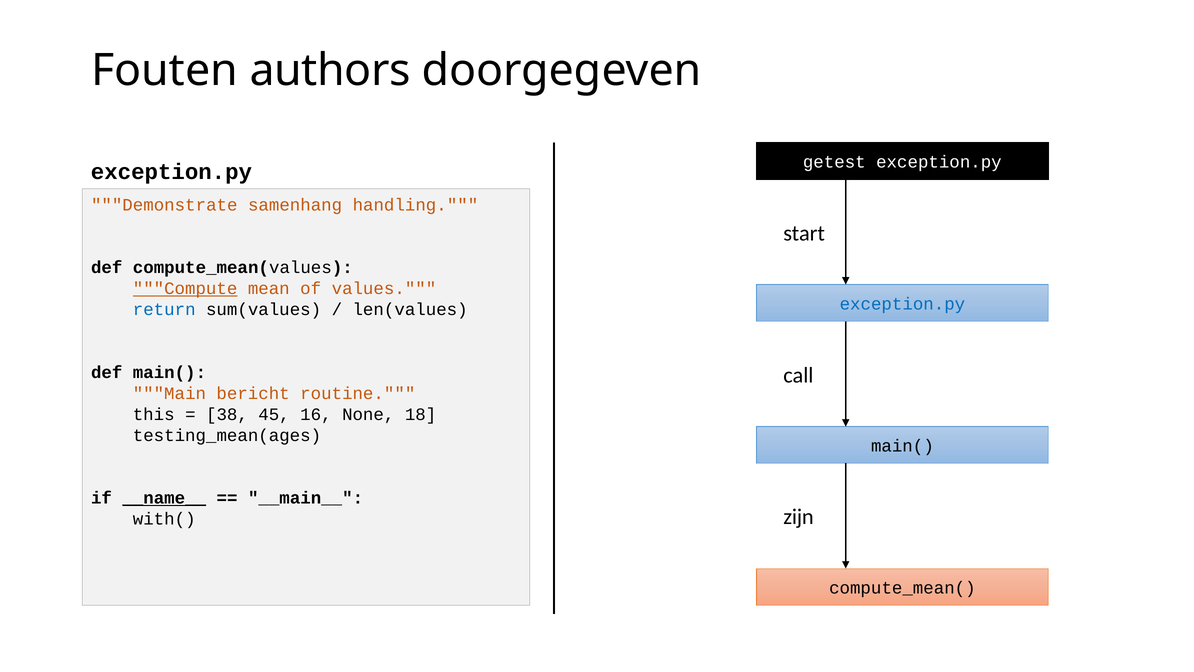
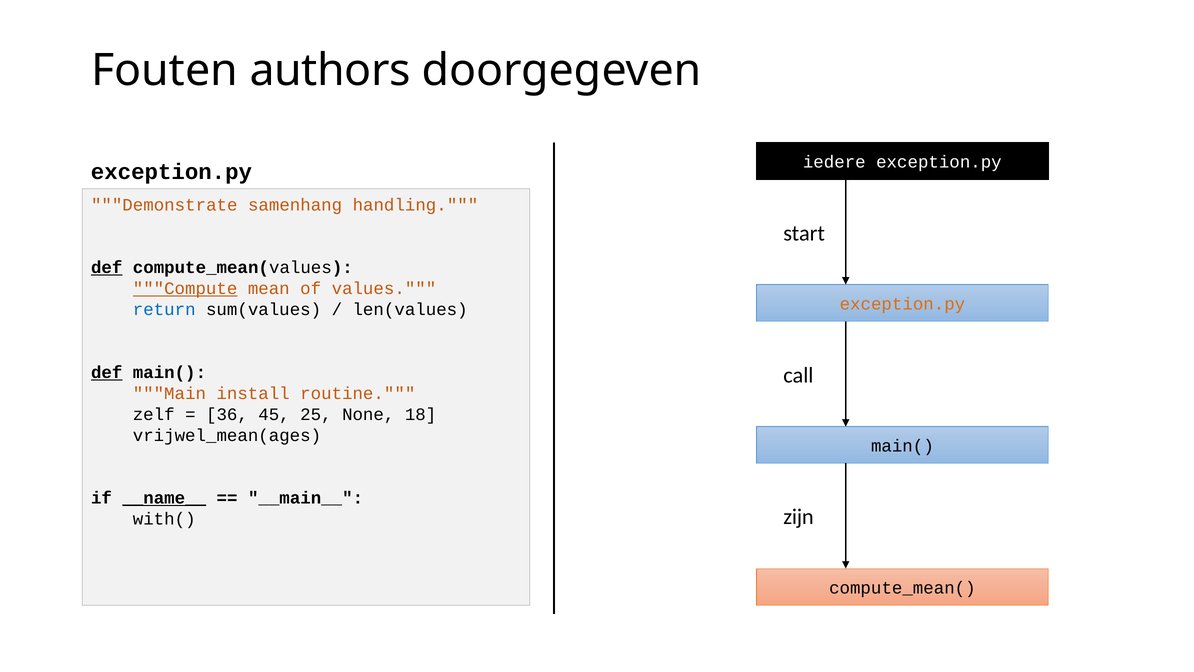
getest: getest -> iedere (834, 162)
def underline: none -> present (107, 267)
exception.py colour: blue -> orange (902, 304)
def underline: none -> present (107, 372)
bericht: bericht -> install (253, 393)
this: this -> zelf (154, 414)
38: 38 -> 36 (227, 414)
16: 16 -> 25 (316, 414)
testing_mean(ages: testing_mean(ages -> vrijwel_mean(ages (227, 435)
